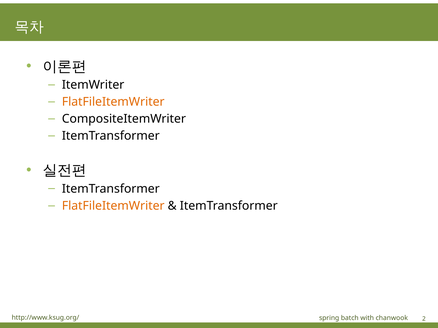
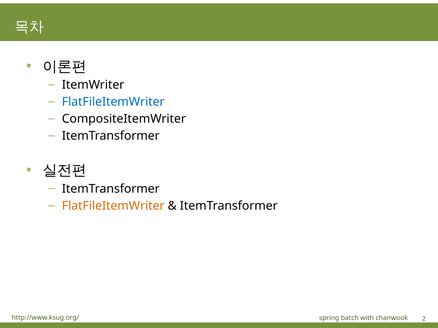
FlatFileItemWriter colour: orange -> blue (113, 102)
